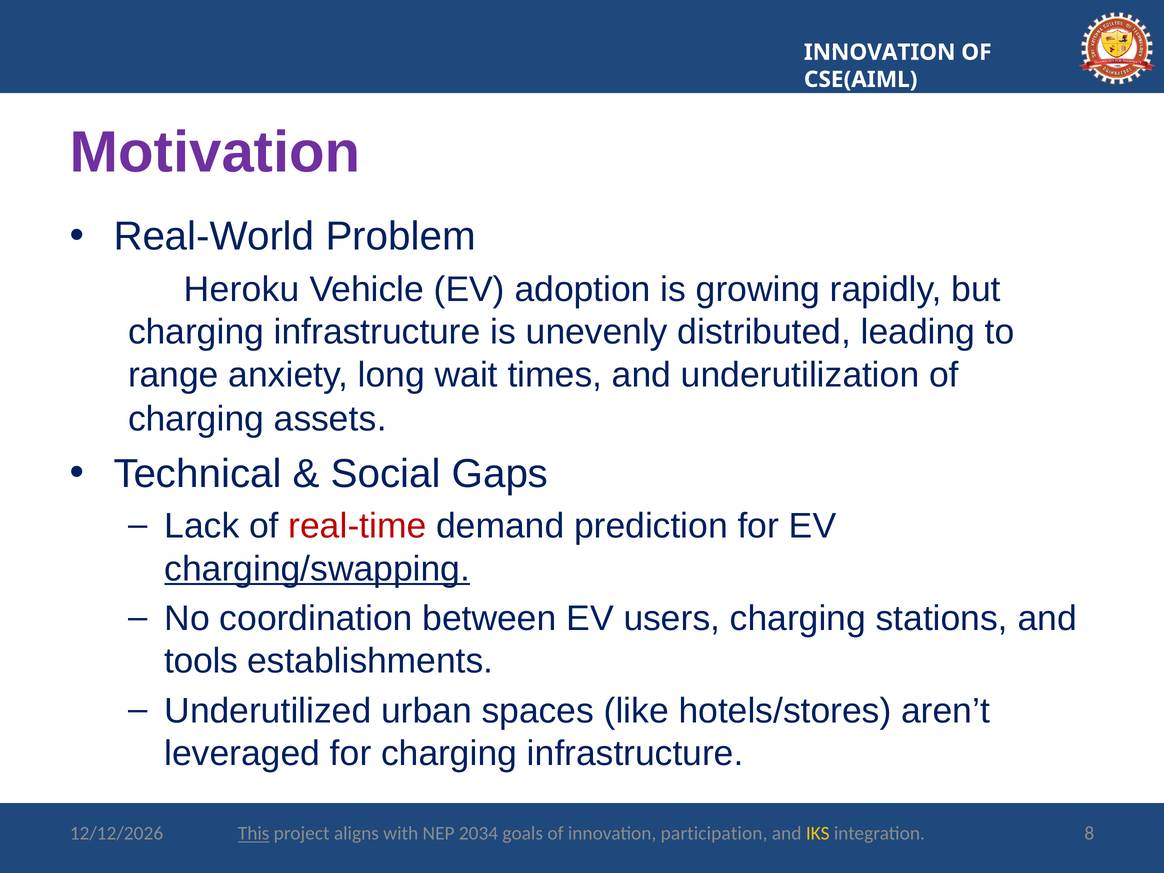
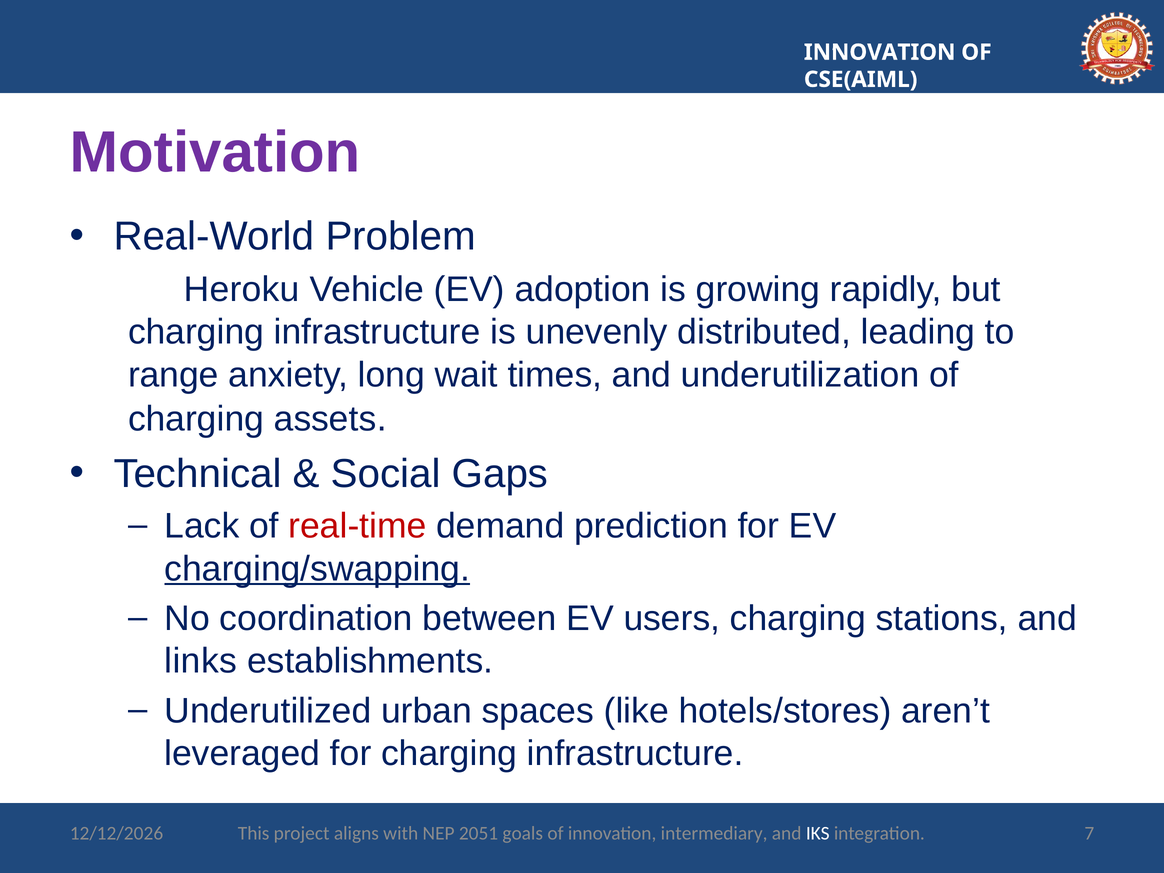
tools: tools -> links (201, 661)
This underline: present -> none (254, 834)
2034: 2034 -> 2051 (479, 834)
participation: participation -> intermediary (714, 834)
IKS colour: yellow -> white (818, 834)
8: 8 -> 7 (1089, 834)
